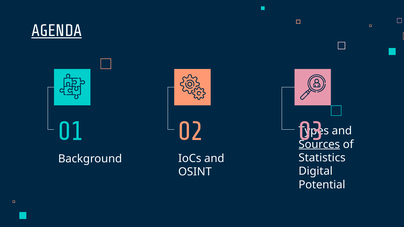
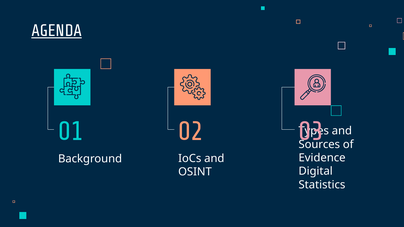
Sources underline: present -> none (319, 144)
Statistics: Statistics -> Evidence (322, 158)
Potential: Potential -> Statistics (322, 185)
